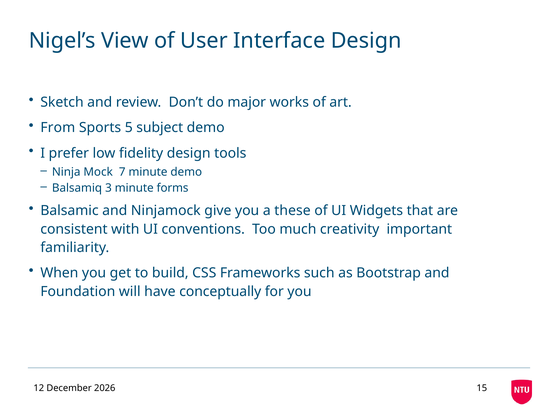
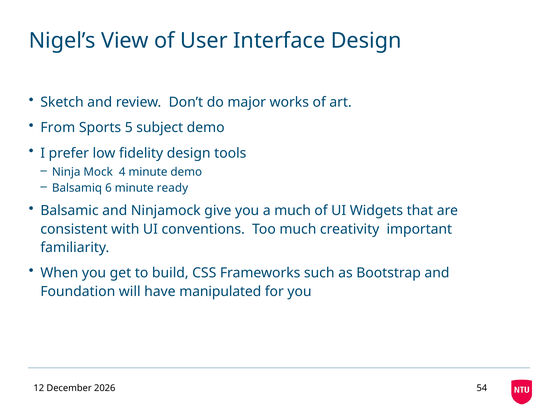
7: 7 -> 4 (122, 172)
3: 3 -> 6 (108, 188)
forms: forms -> ready (172, 188)
a these: these -> much (293, 210)
conceptually: conceptually -> manipulated (220, 291)
15: 15 -> 54 (482, 388)
